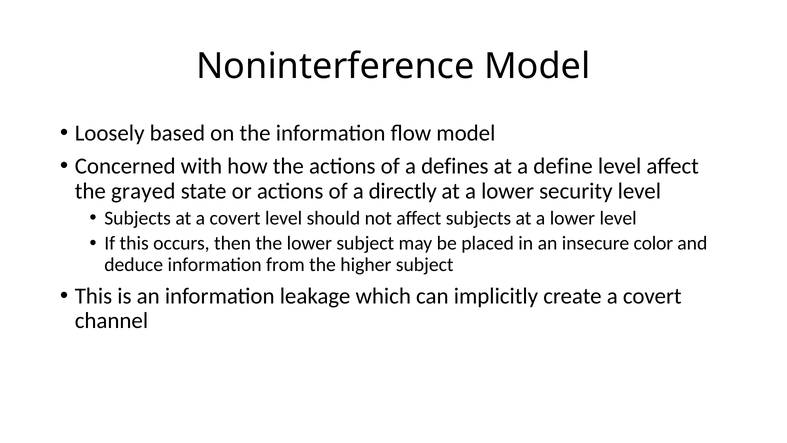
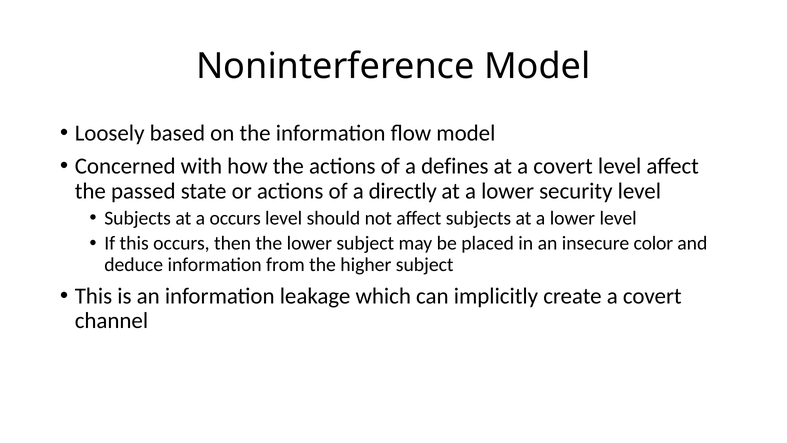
at a define: define -> covert (563, 166)
grayed: grayed -> passed (143, 191)
at a covert: covert -> occurs (235, 218)
